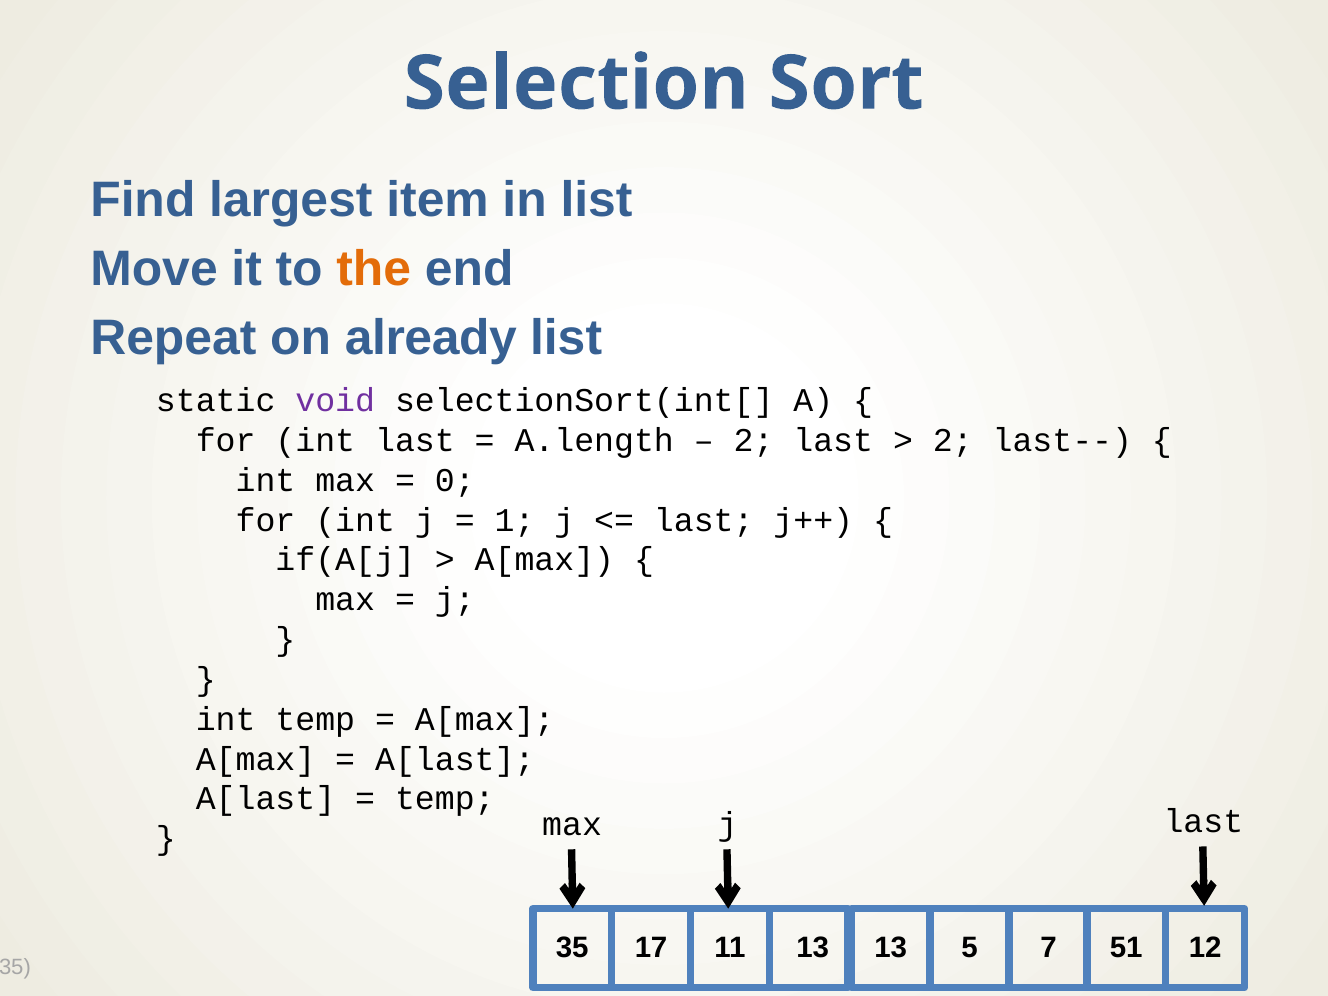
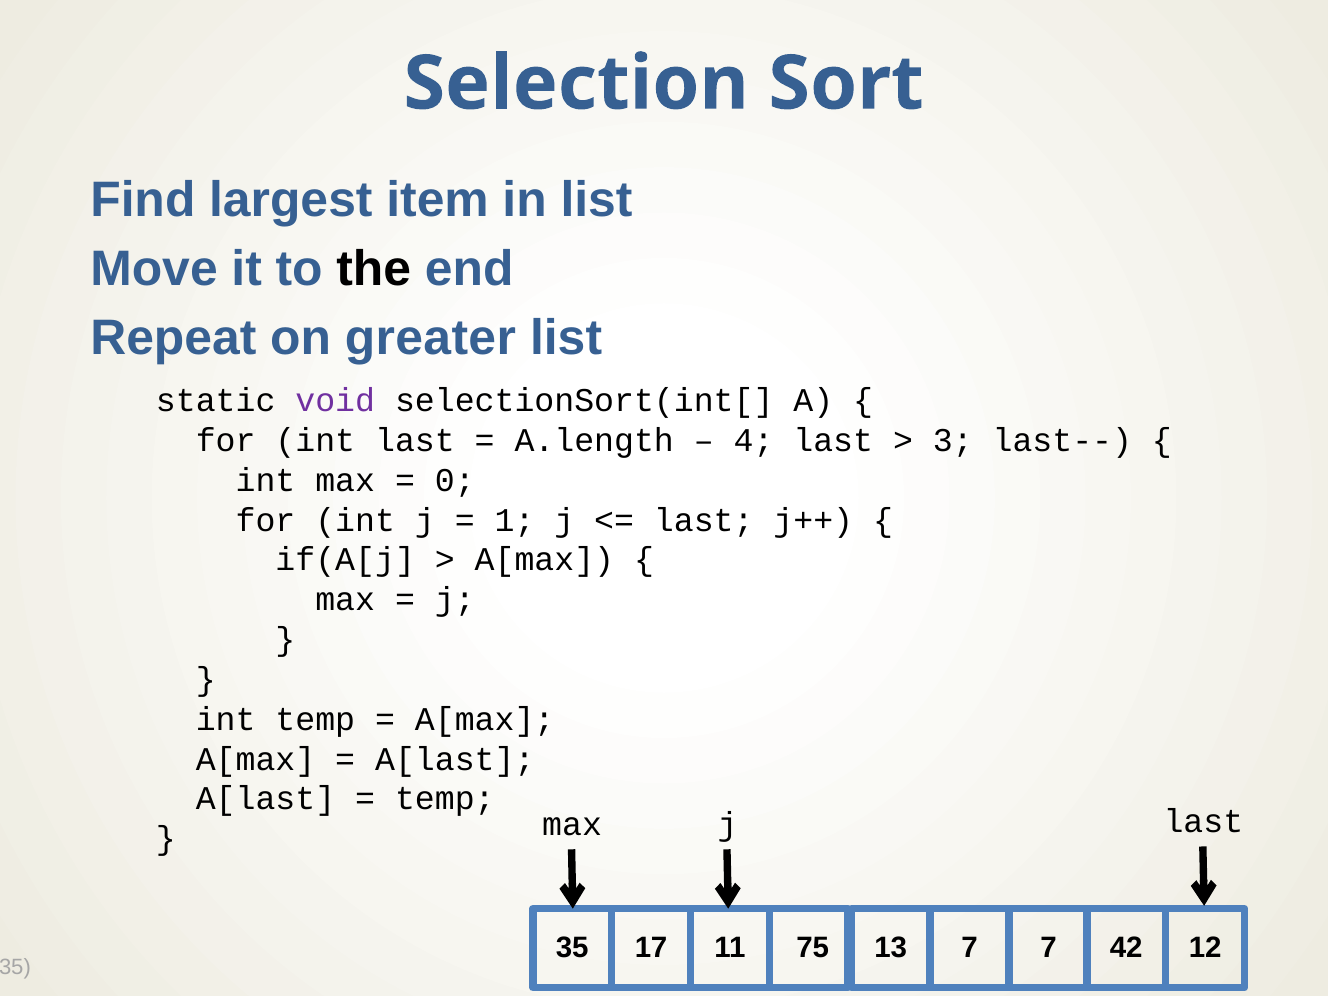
the colour: orange -> black (374, 269)
already: already -> greater (430, 338)
2: 2 -> 4 (754, 440)
2: 2 -> 3 (953, 440)
11 13: 13 -> 75 (813, 948)
13 5: 5 -> 7 (970, 948)
51: 51 -> 42 (1126, 948)
